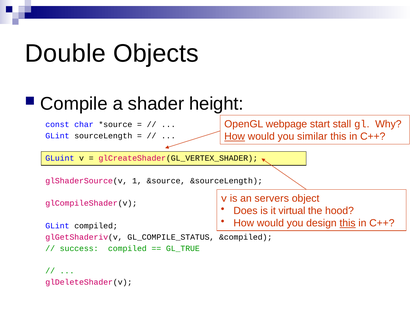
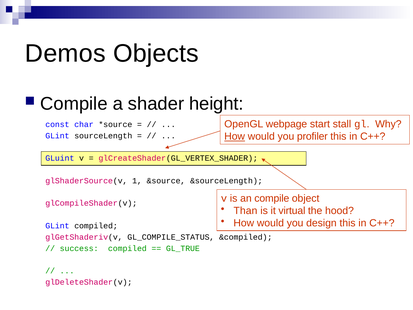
Double: Double -> Demos (65, 53)
similar: similar -> profiler (312, 136)
an servers: servers -> compile (272, 198)
Does: Does -> Than (245, 211)
this underline: present -> none (348, 223)
